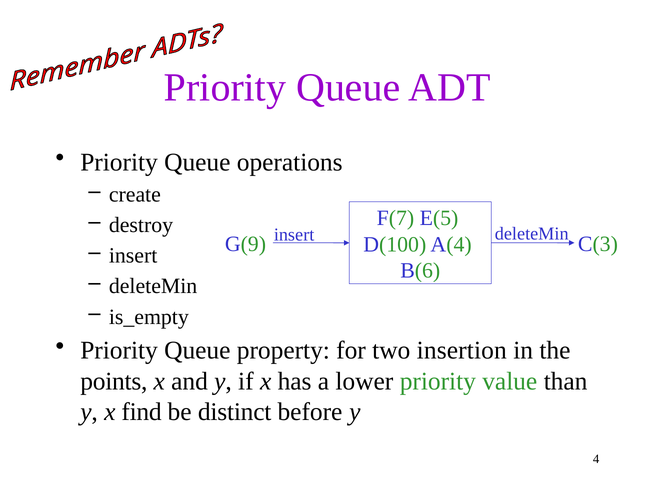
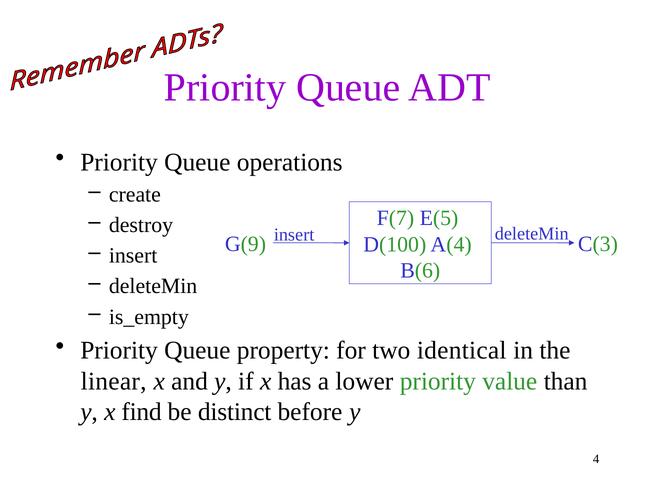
insertion: insertion -> identical (462, 351)
points: points -> linear (114, 381)
